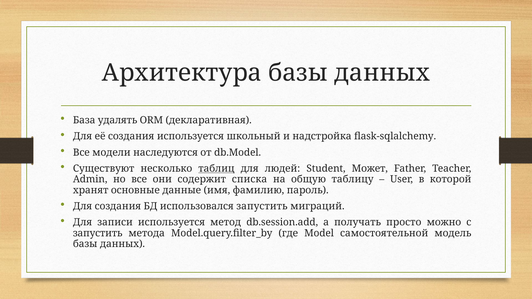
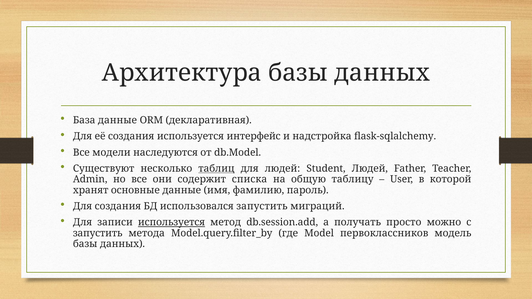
База удалять: удалять -> данные (117, 120)
школьный: школьный -> интерфейс (254, 136)
Student Может: Может -> Людей (370, 169)
используется underline: none -> present (172, 223)
самостоятельной: самостоятельной -> первоклассников (384, 233)
